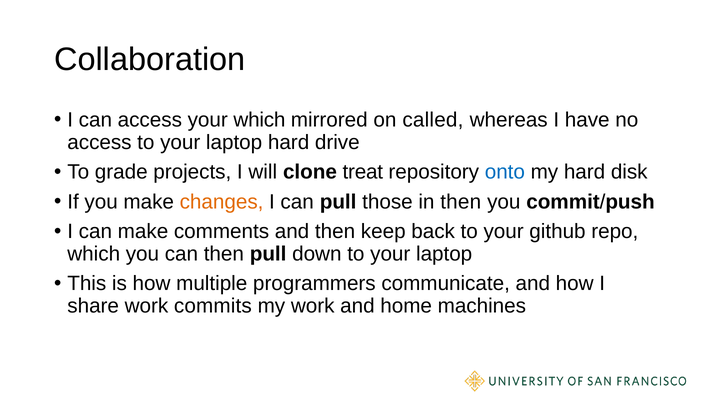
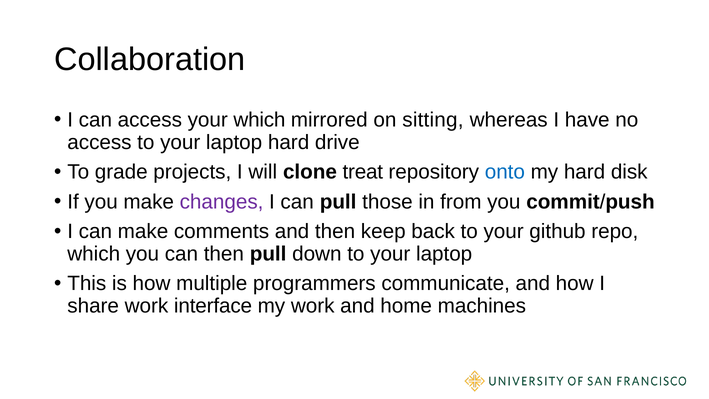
called: called -> sitting (433, 120)
changes colour: orange -> purple (222, 202)
in then: then -> from (461, 202)
commits: commits -> interface (213, 306)
